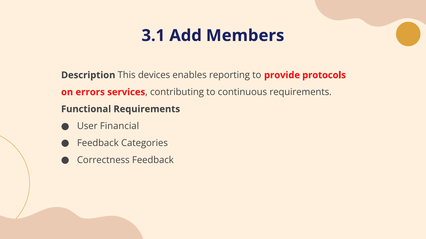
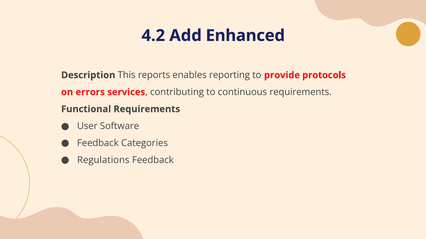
3.1: 3.1 -> 4.2 (153, 36)
Members: Members -> Enhanced (245, 36)
devices: devices -> reports (154, 75)
Financial: Financial -> Software (120, 126)
Correctness: Correctness -> Regulations (103, 160)
